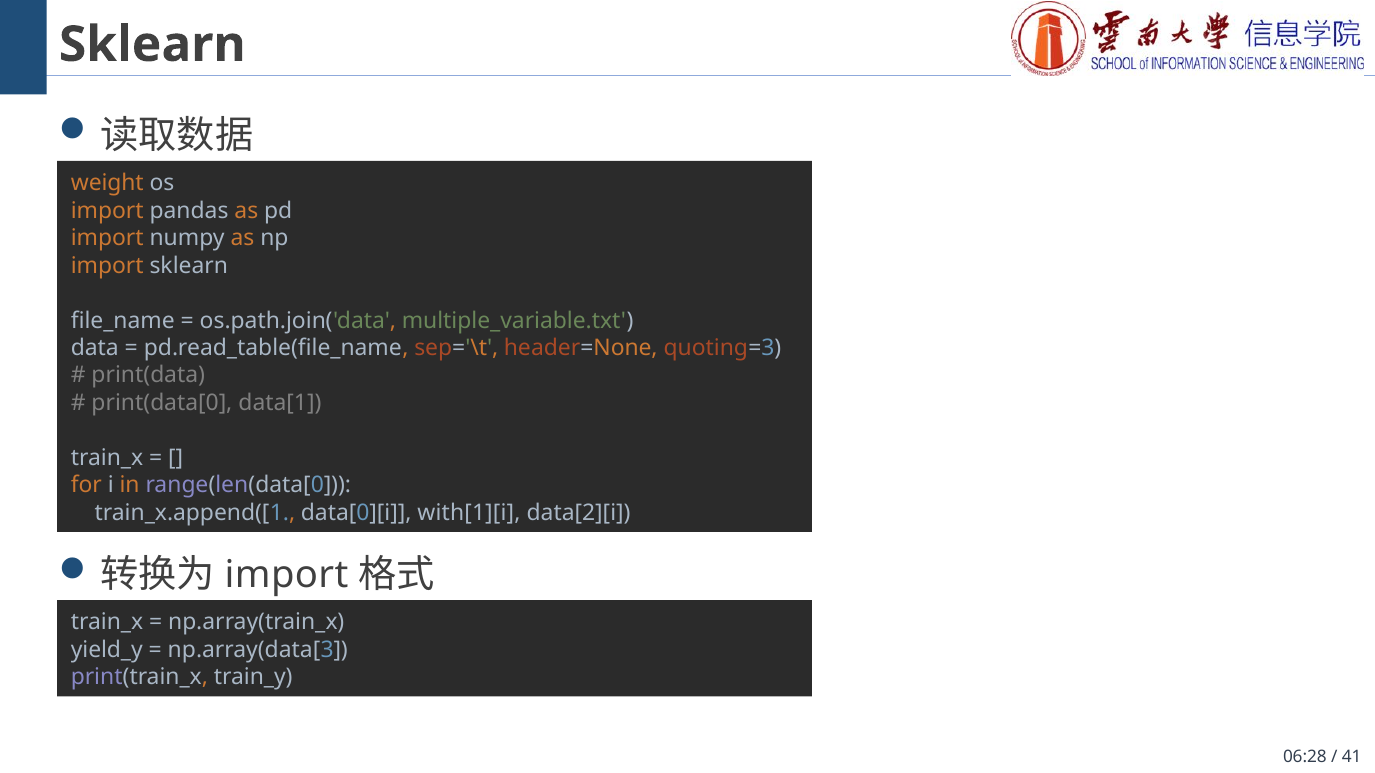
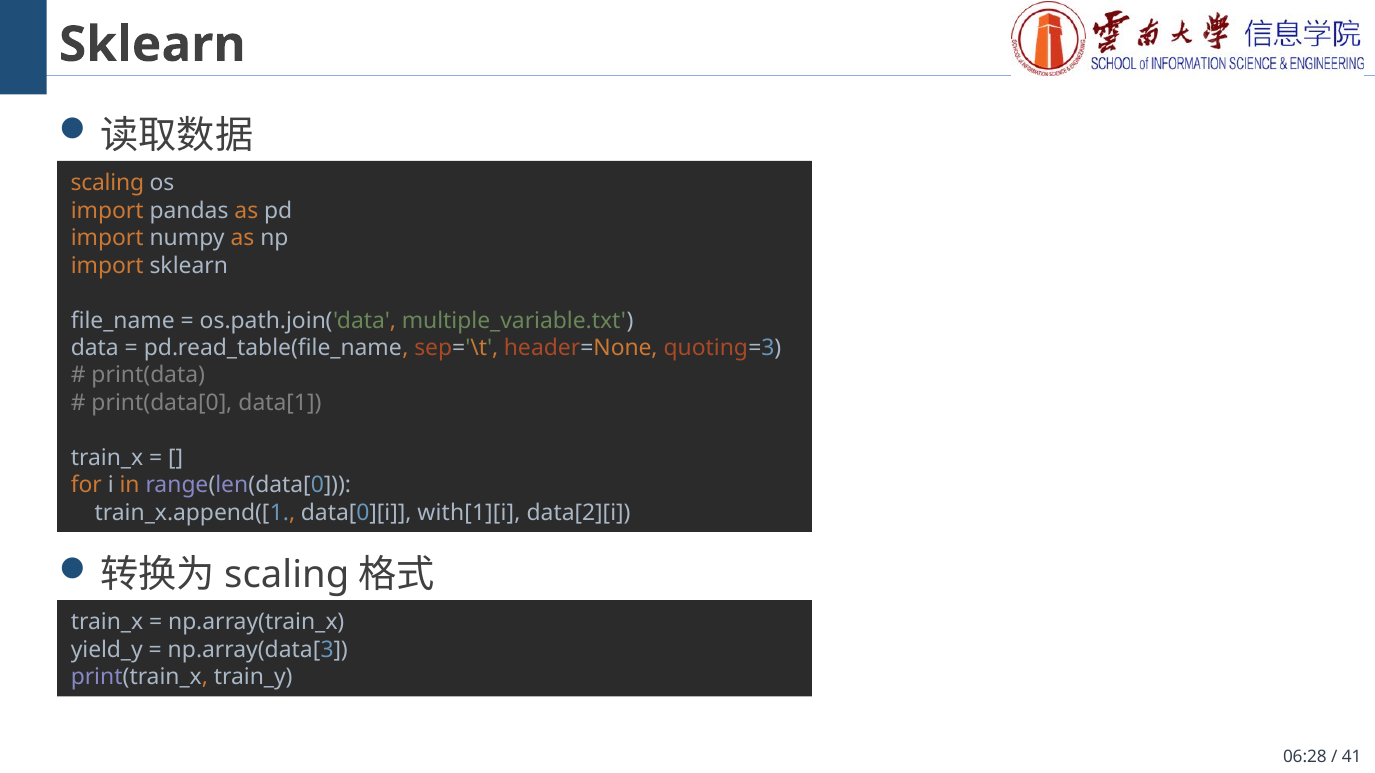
weight: weight -> scaling (107, 183)
import: import -> scaling (287, 576)
